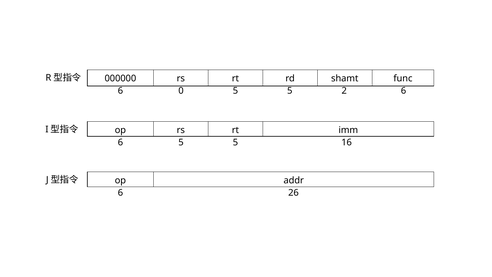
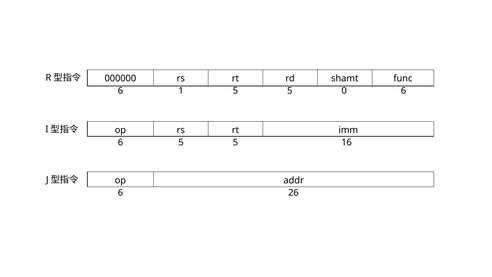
0: 0 -> 1 (181, 91)
2: 2 -> 0 (344, 91)
